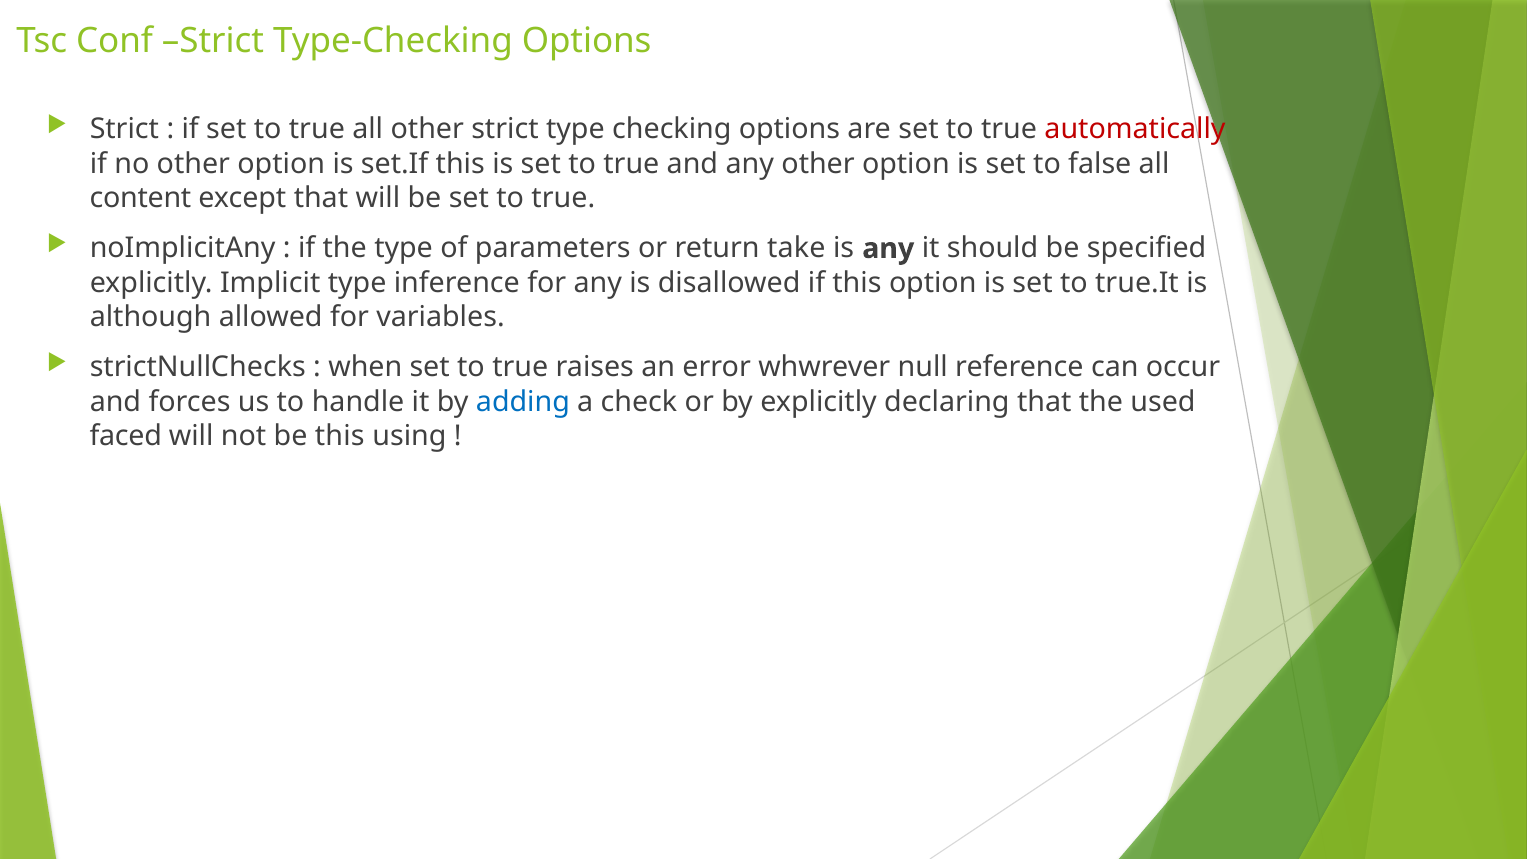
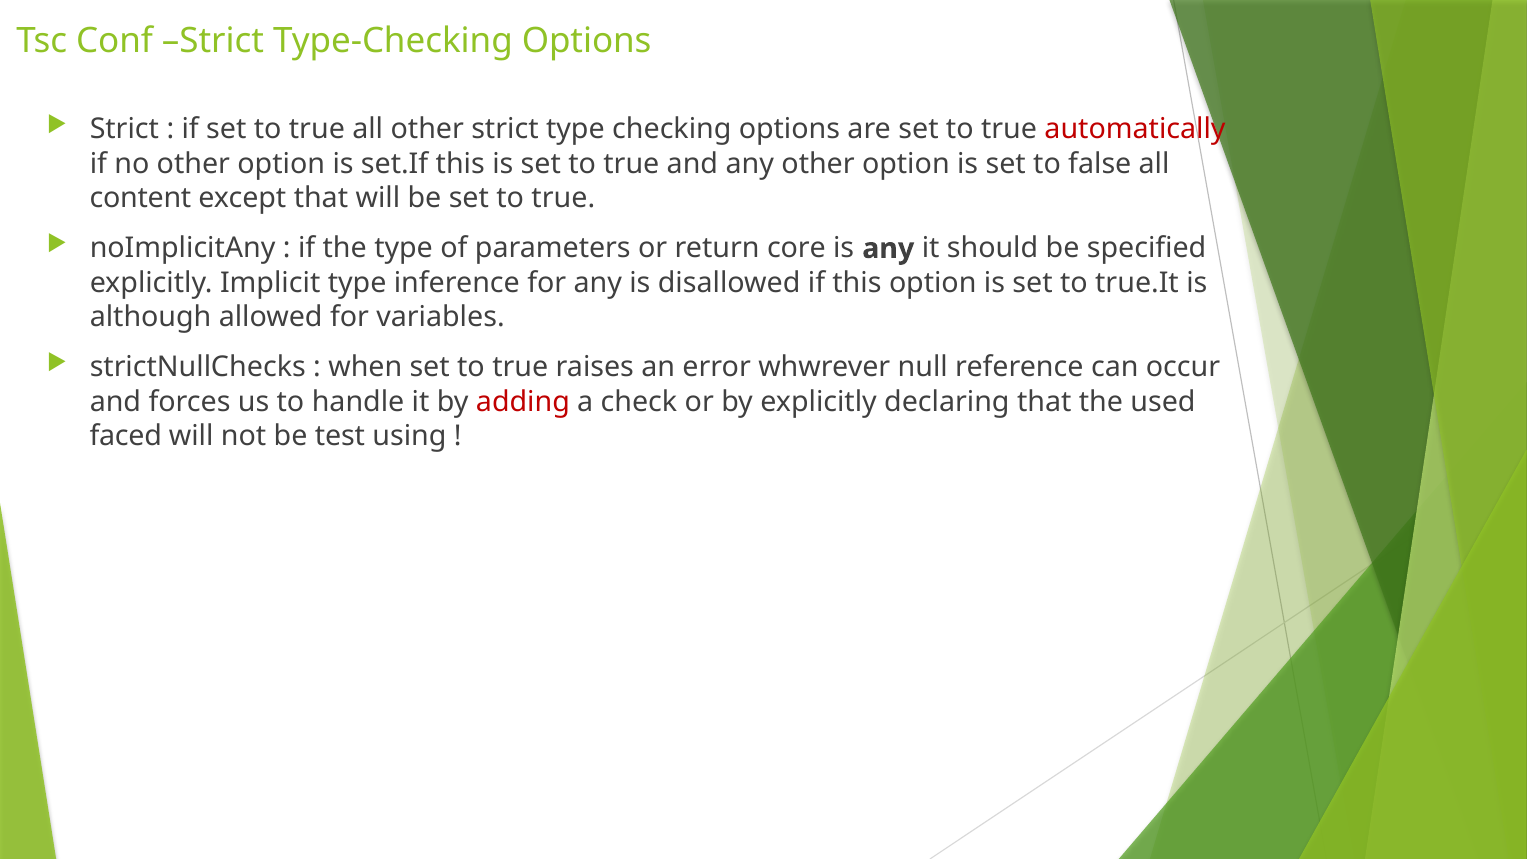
take: take -> core (796, 249)
adding colour: blue -> red (523, 402)
be this: this -> test (340, 436)
